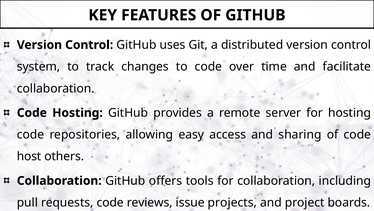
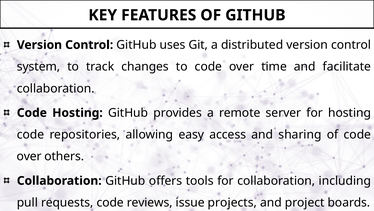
host: host -> over (29, 156)
